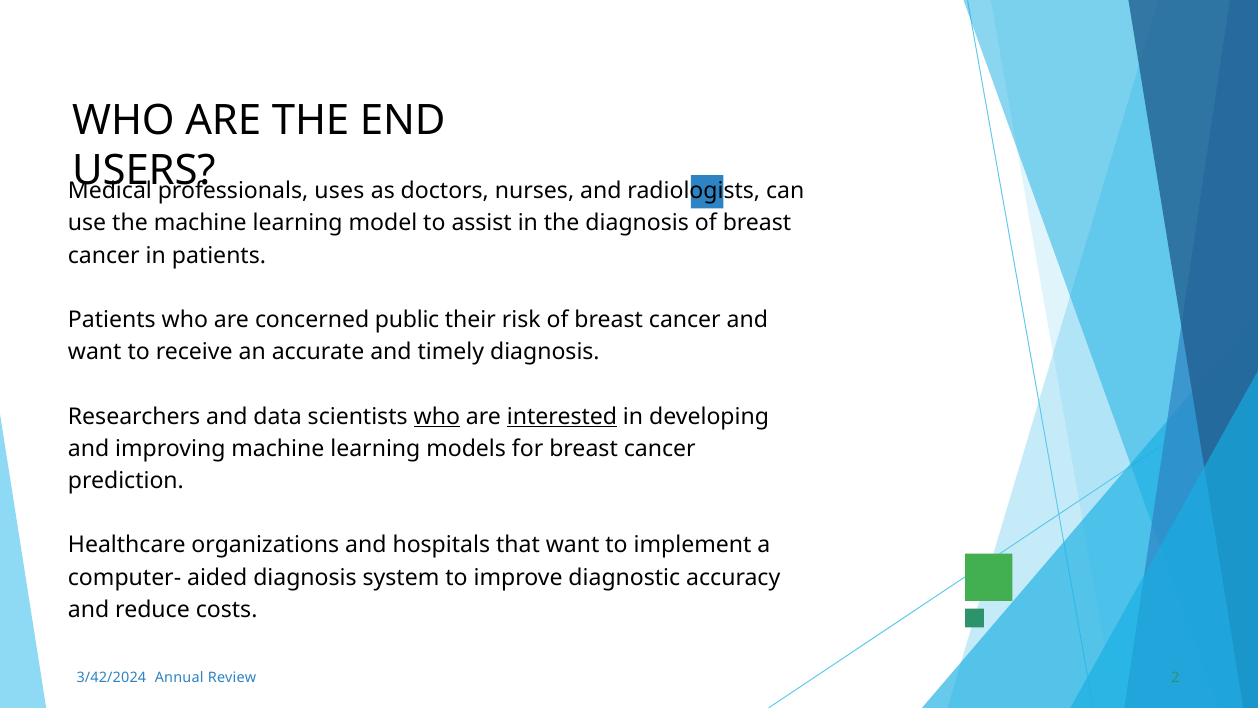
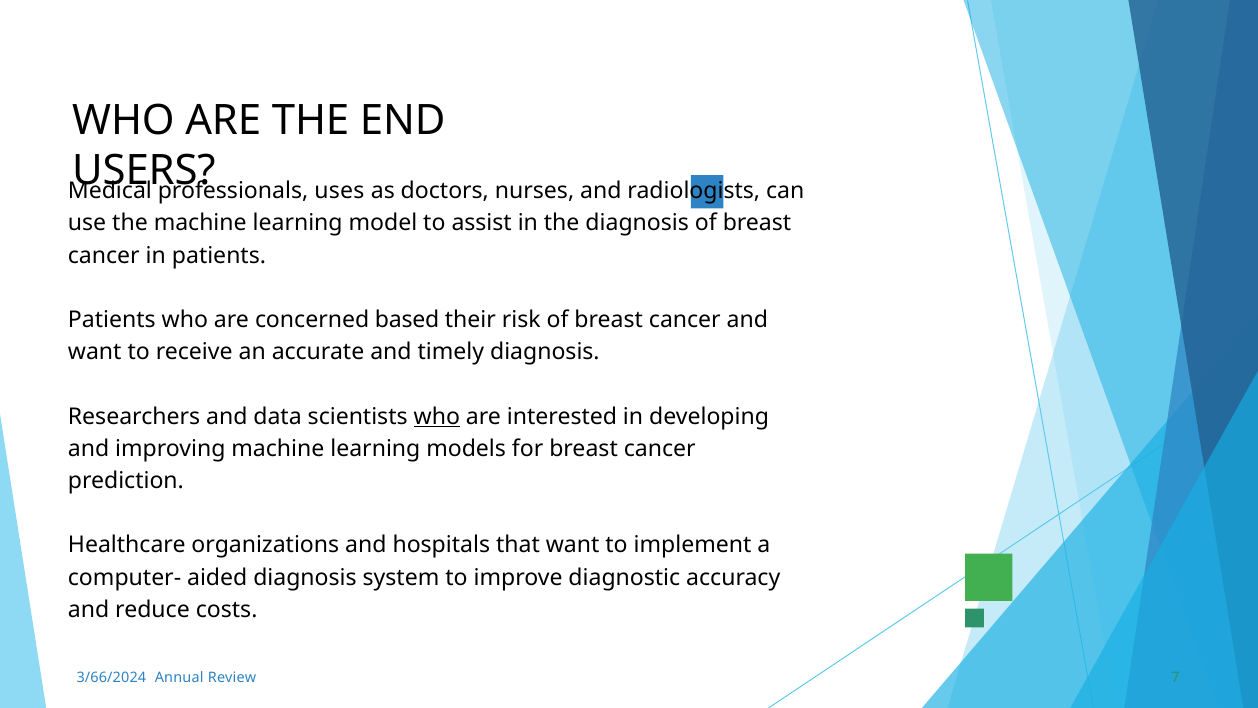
public: public -> based (407, 320)
interested underline: present -> none (562, 416)
3/42/2024: 3/42/2024 -> 3/66/2024 (111, 677)
2: 2 -> 7 (1176, 677)
